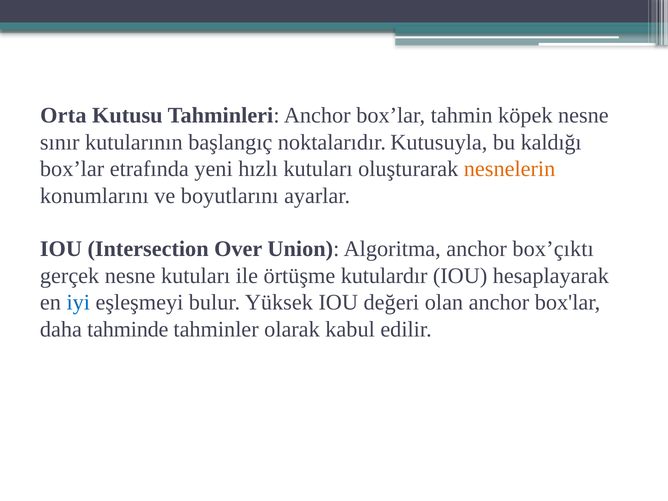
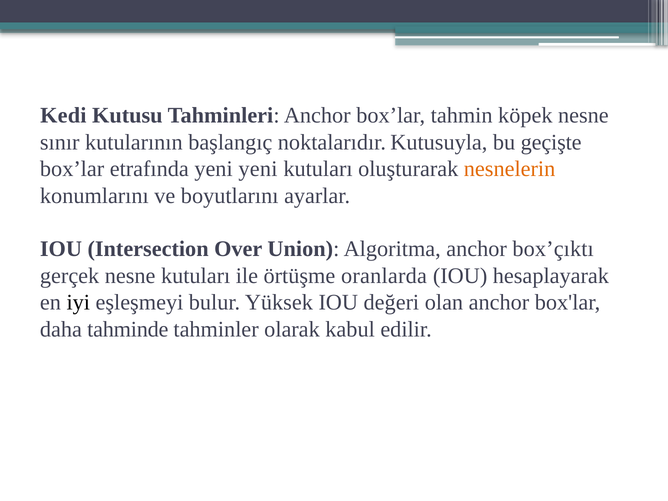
Orta: Orta -> Kedi (63, 116)
kaldığı: kaldığı -> geçişte (551, 142)
yeni hızlı: hızlı -> yeni (258, 169)
kutulardır: kutulardır -> oranlarda (384, 276)
iyi colour: blue -> black (78, 303)
